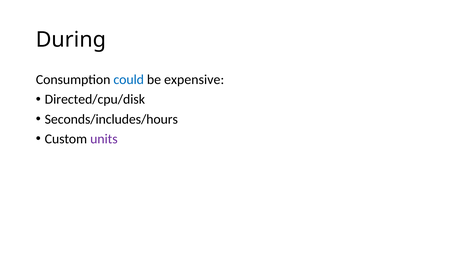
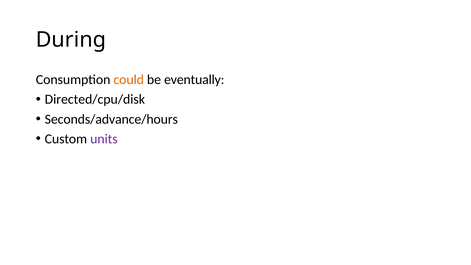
could colour: blue -> orange (129, 80)
expensive: expensive -> eventually (194, 80)
Seconds/includes/hours: Seconds/includes/hours -> Seconds/advance/hours (111, 119)
